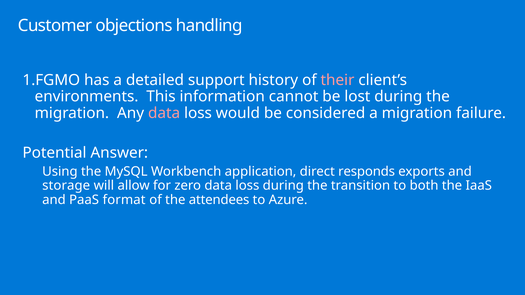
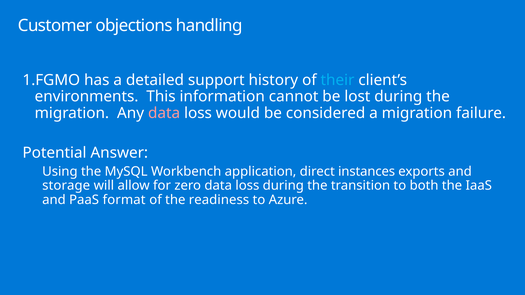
their colour: pink -> light blue (337, 80)
responds: responds -> instances (367, 172)
attendees: attendees -> readiness (219, 200)
